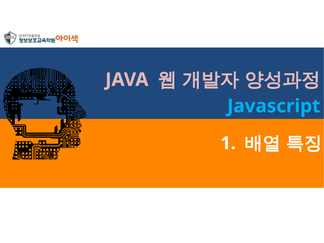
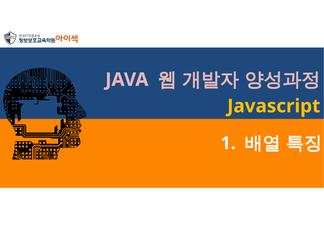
Javascript colour: light blue -> yellow (274, 106)
